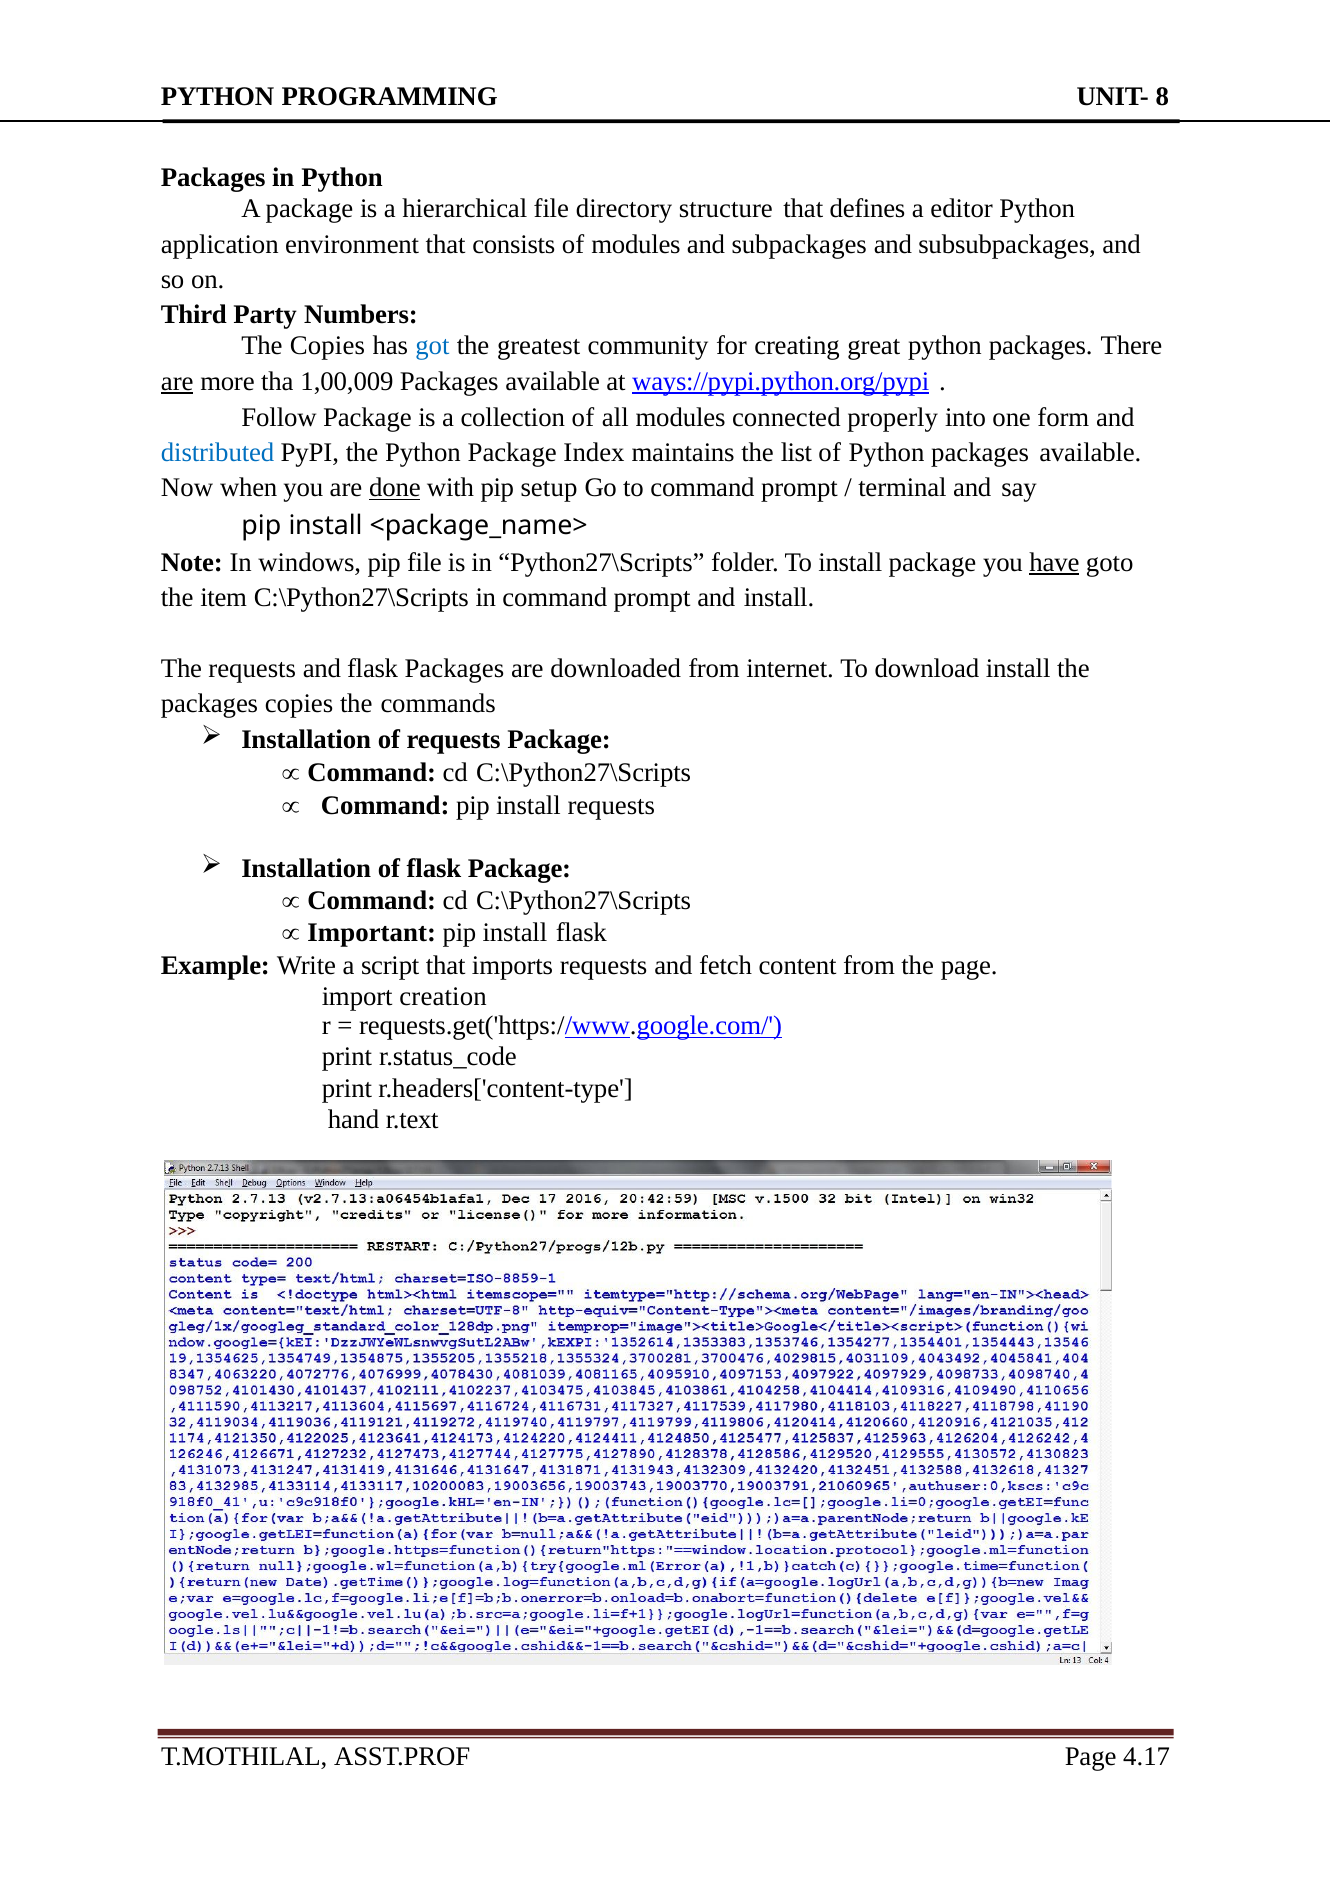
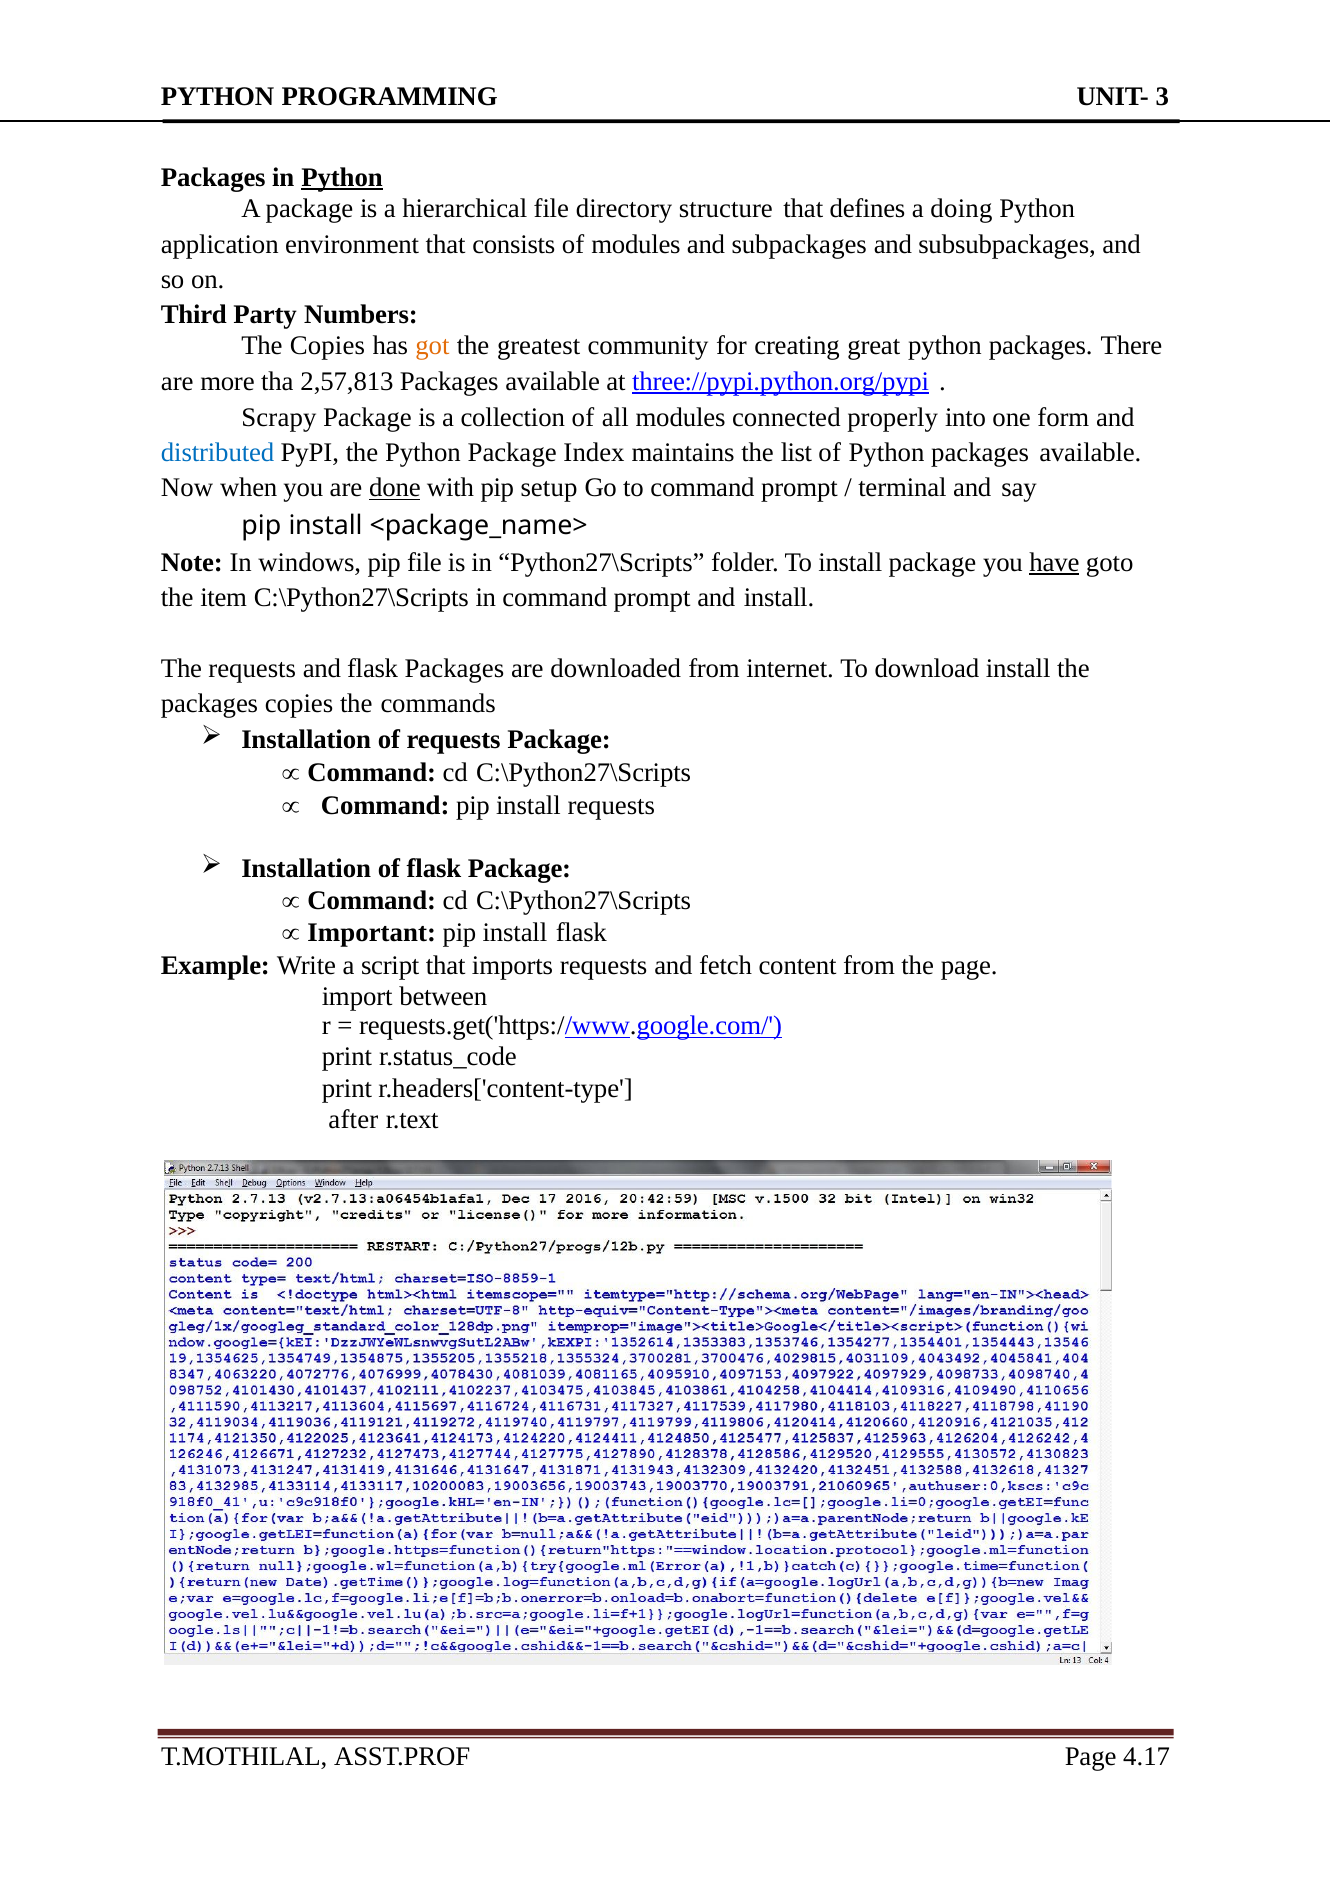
8: 8 -> 3 (1162, 96)
Python underline: none -> present (342, 178)
editor: editor -> doing (962, 209)
got colour: blue -> orange (432, 346)
are underline: present -> none (177, 381)
1,00,009: 1,00,009 -> 2,57,813 (347, 381)
ways://pypi.python.org/pypi: ways://pypi.python.org/pypi -> three://pypi.python.org/pypi (781, 381)
Follow: Follow -> Scrapy (279, 417)
creation: creation -> between (443, 996)
hand: hand -> after (353, 1120)
